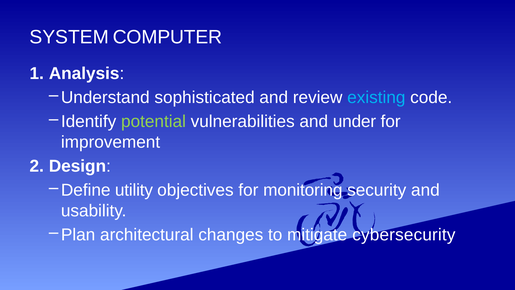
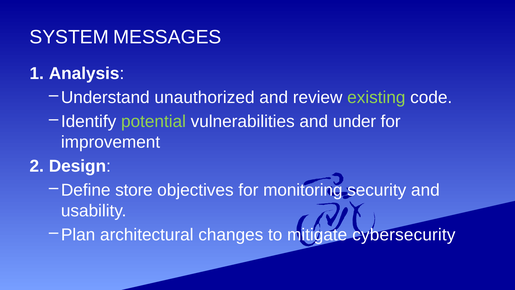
COMPUTER: COMPUTER -> MESSAGES (167, 37)
sophisticated: sophisticated -> unauthorized (205, 97)
existing colour: light blue -> light green (376, 97)
utility: utility -> store (134, 190)
